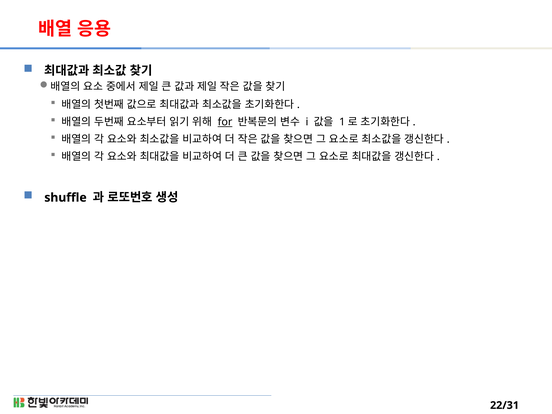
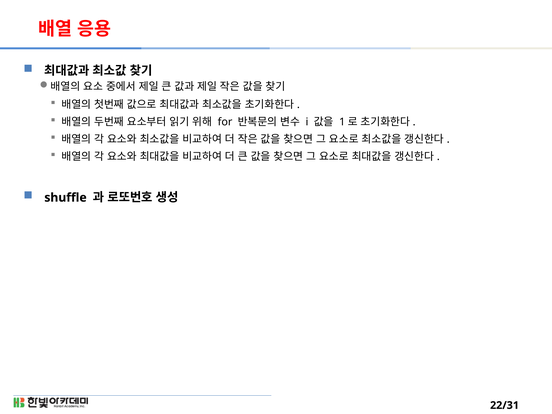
for underline: present -> none (225, 122)
